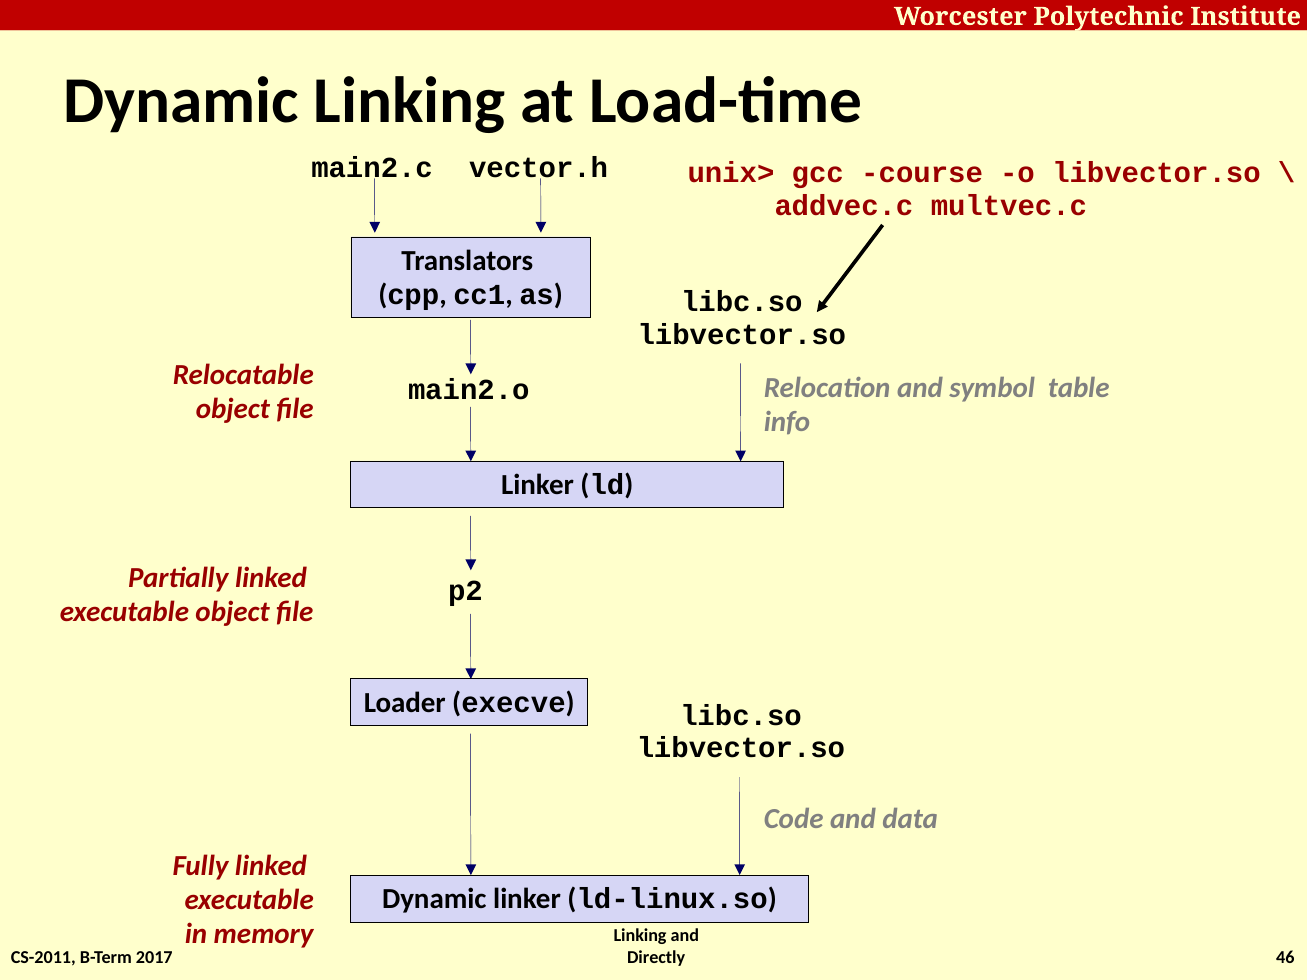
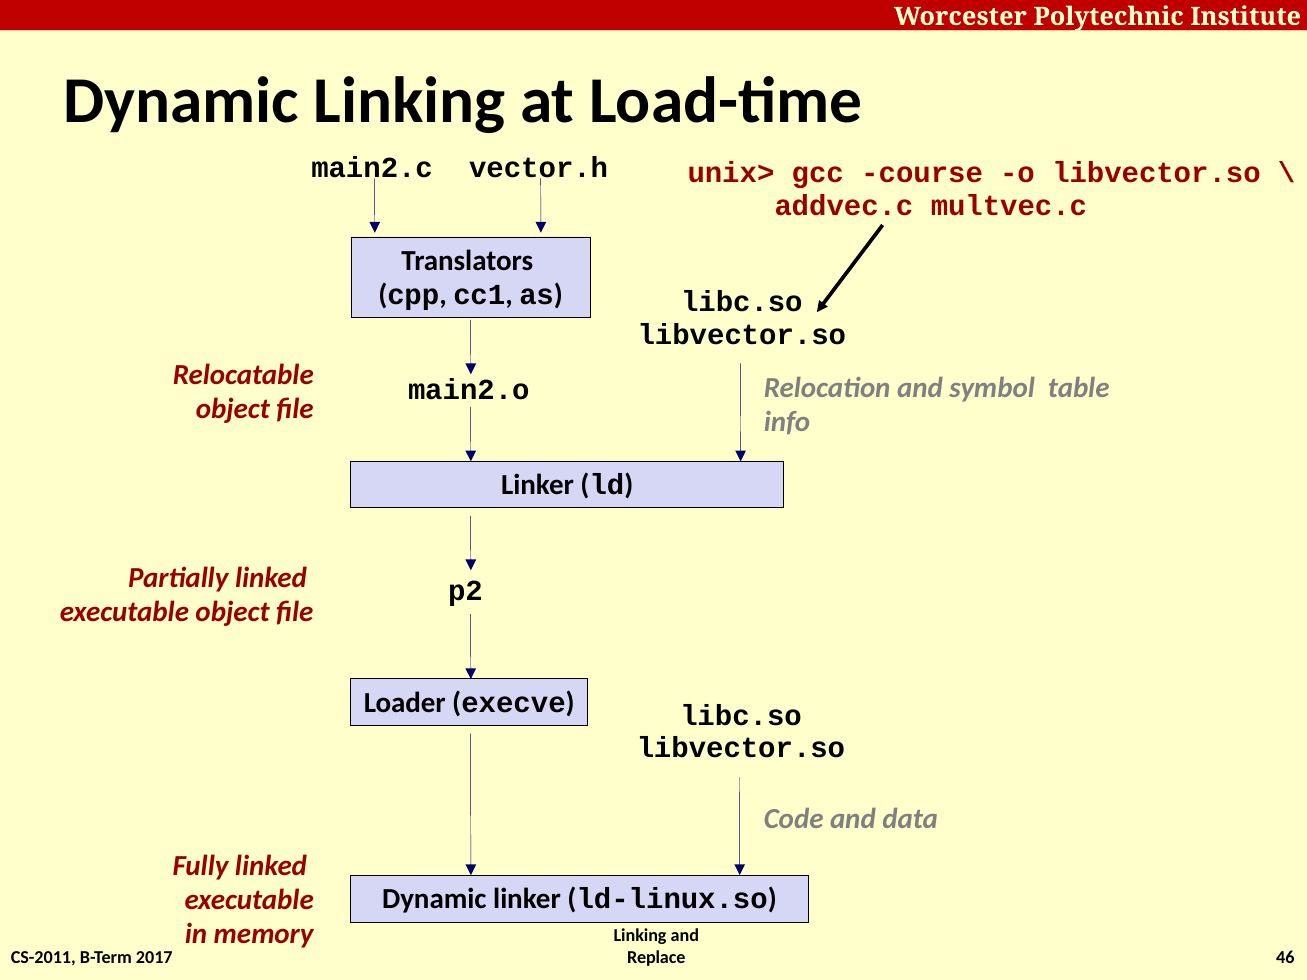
Directly: Directly -> Replace (656, 958)
